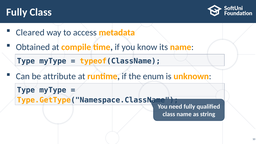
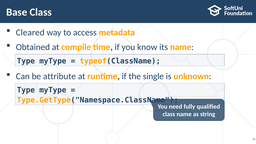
Fully: Fully -> Base (17, 12)
enum: enum -> single (153, 76)
